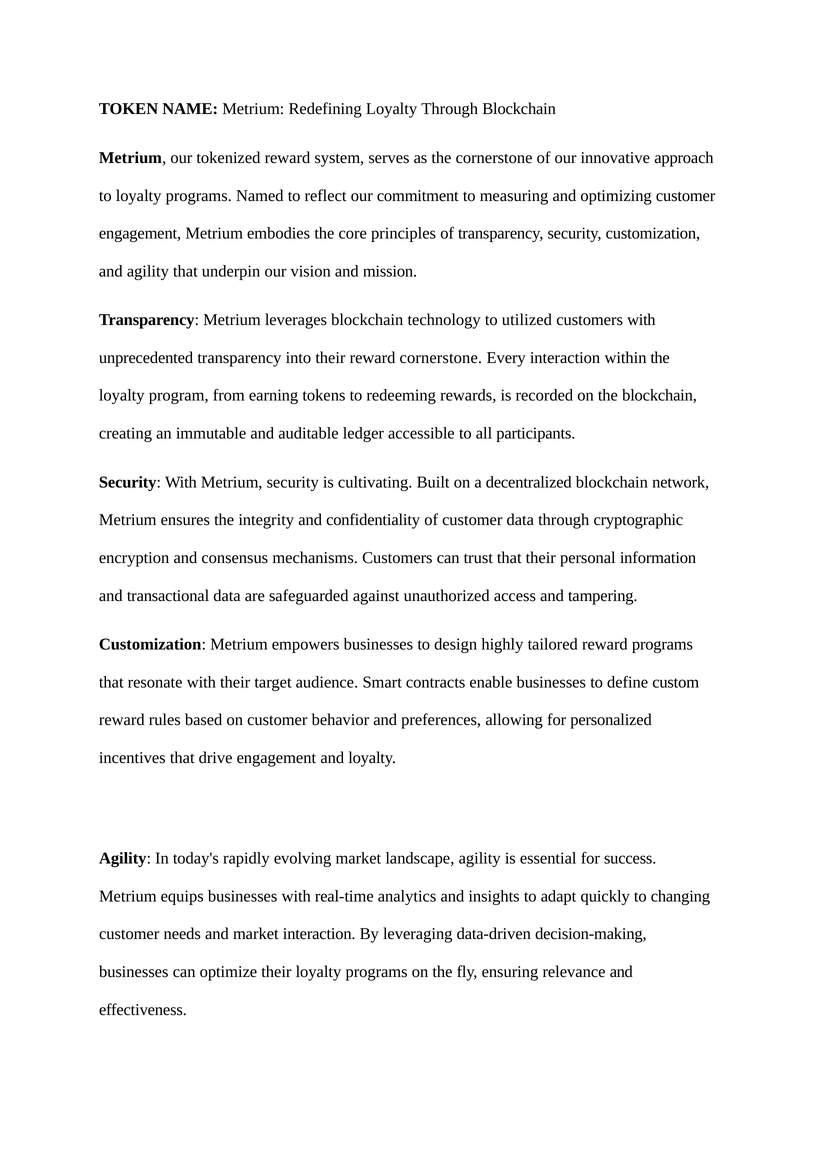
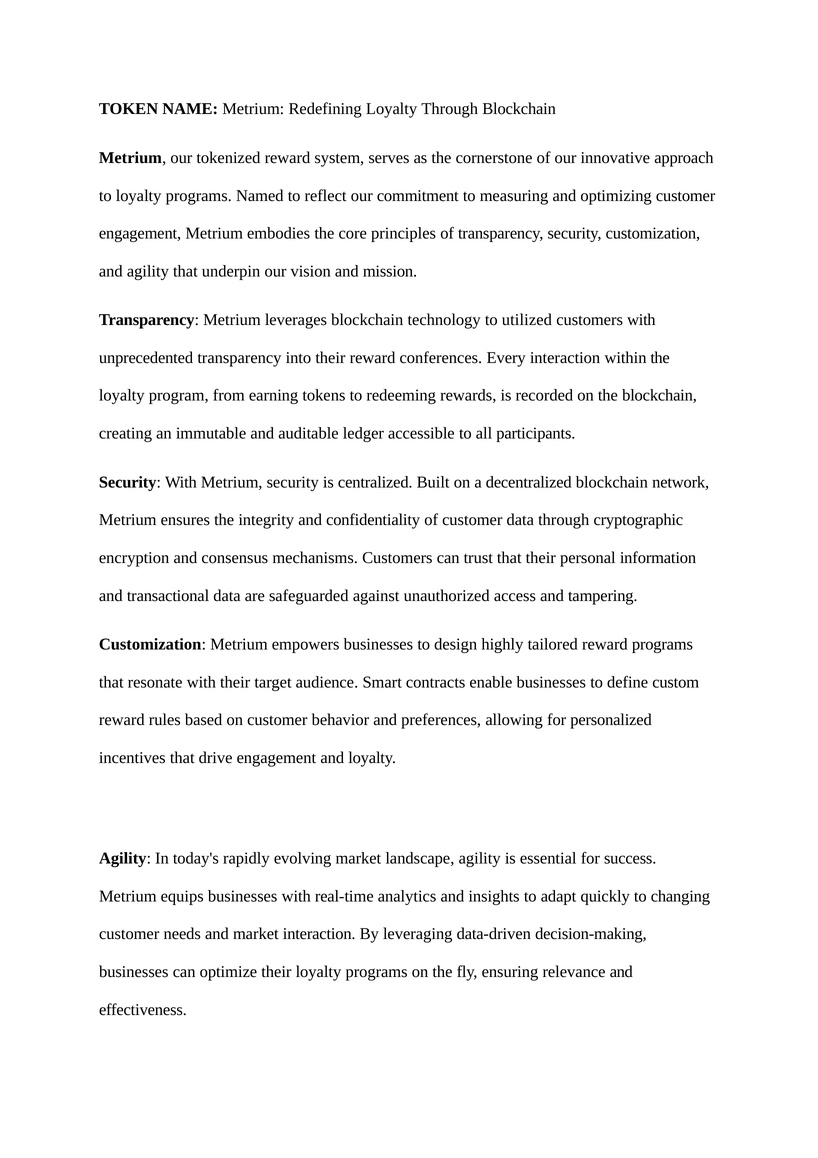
reward cornerstone: cornerstone -> conferences (441, 358)
cultivating: cultivating -> centralized (375, 482)
